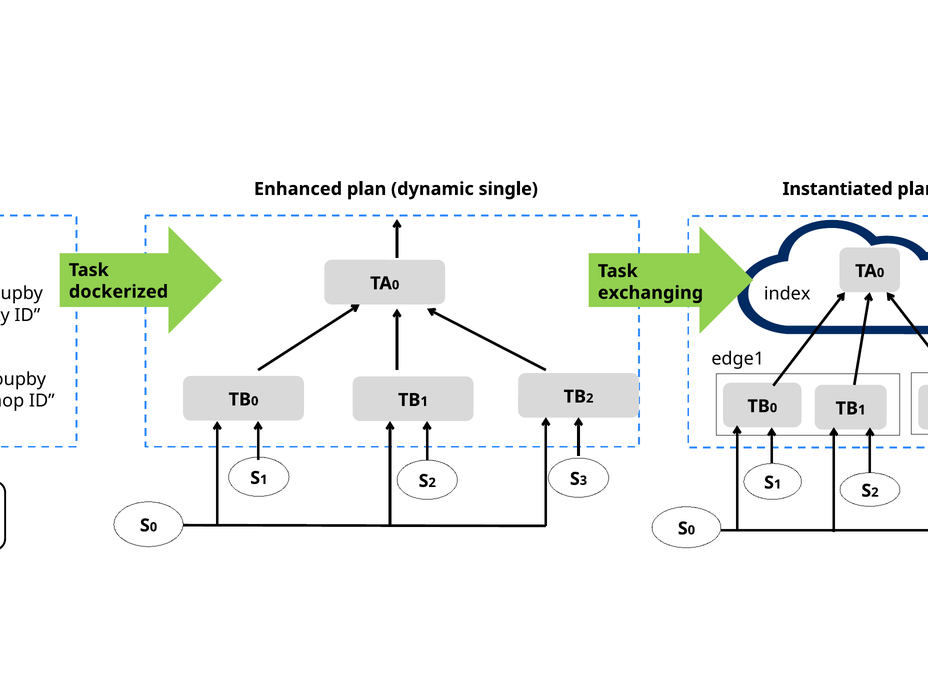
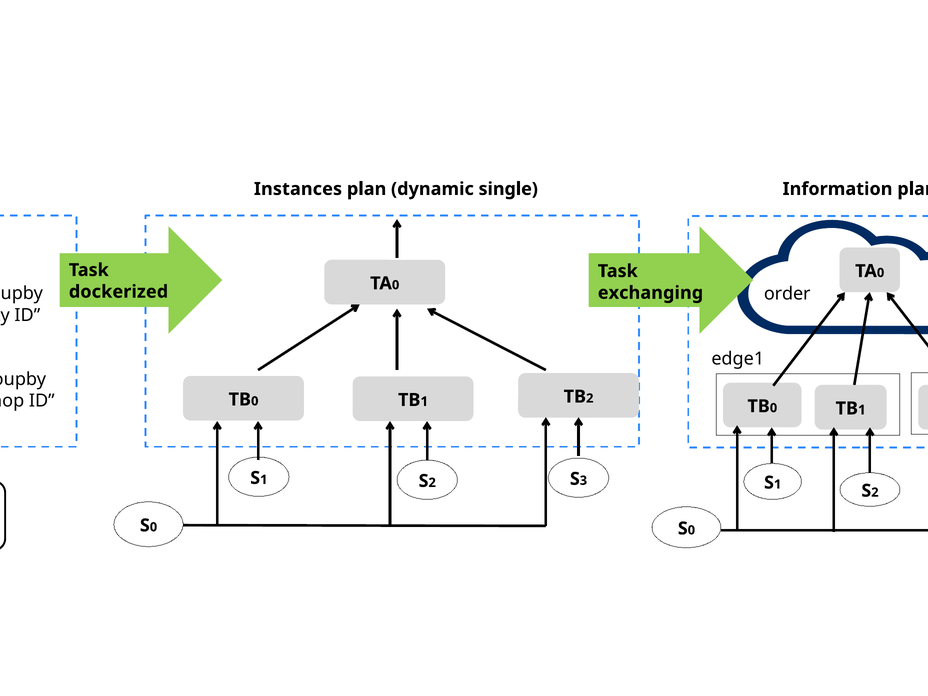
Enhanced: Enhanced -> Instances (298, 189)
Instantiated: Instantiated -> Information (838, 189)
index: index -> order (787, 294)
